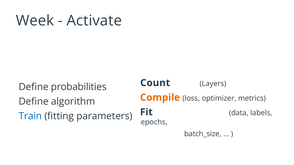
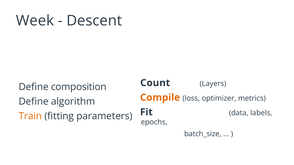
Activate: Activate -> Descent (94, 21)
probabilities: probabilities -> composition (79, 87)
Train colour: blue -> orange (30, 116)
